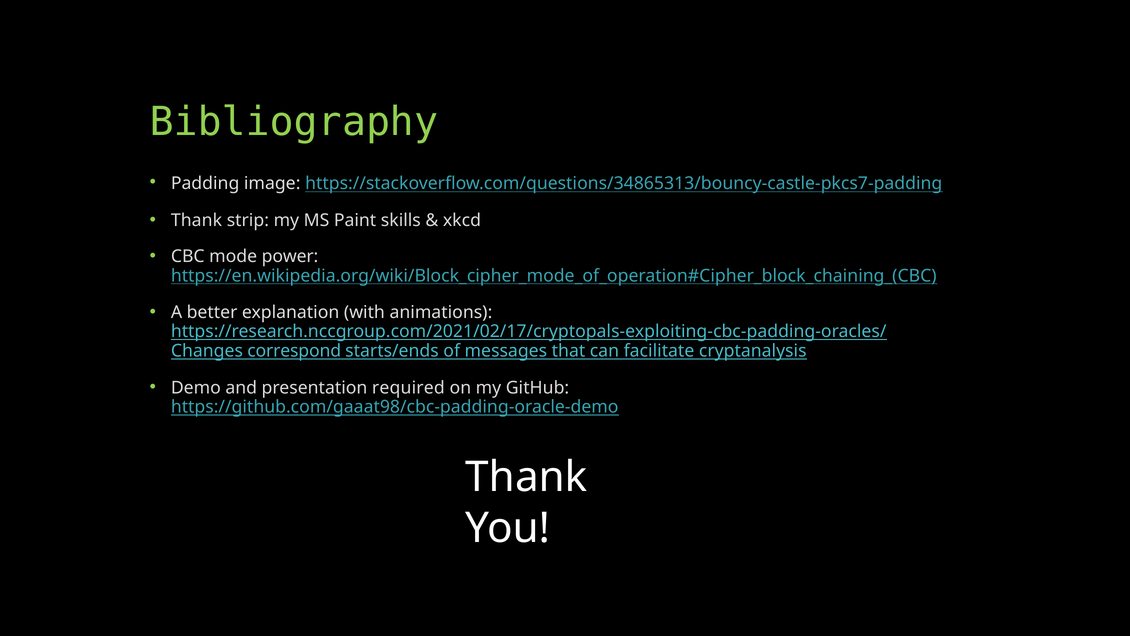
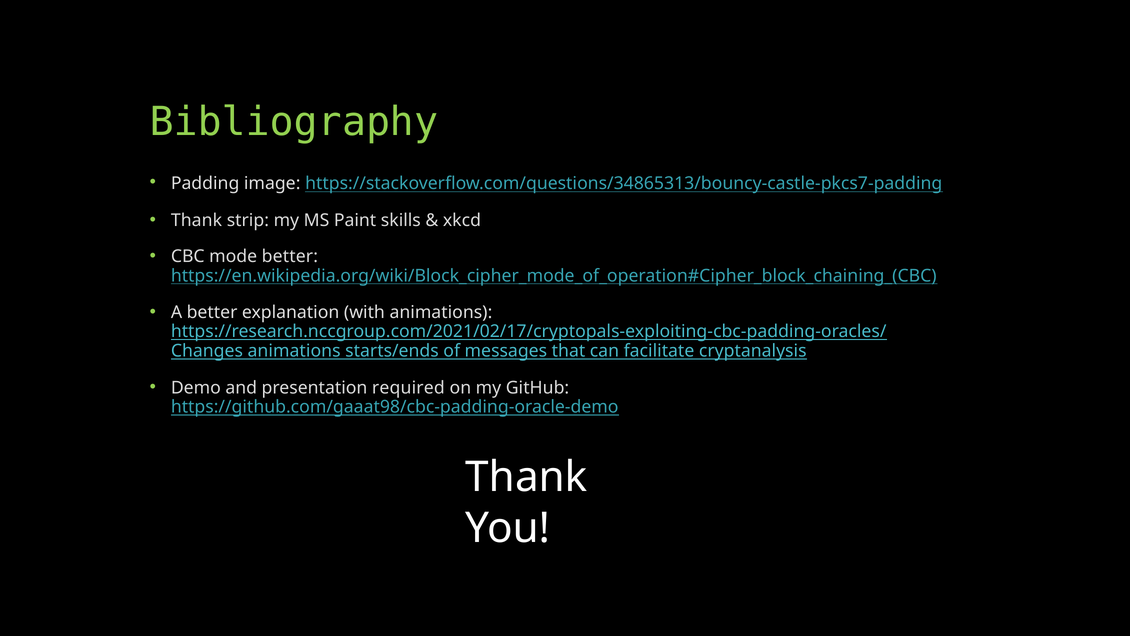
mode power: power -> better (290, 256)
correspond: correspond -> animations (294, 351)
